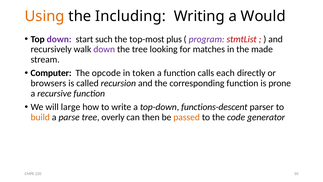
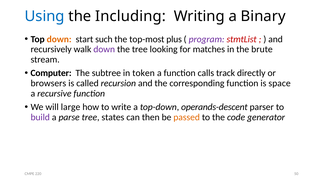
Using colour: orange -> blue (45, 16)
Would: Would -> Binary (263, 16)
down colour: purple -> orange (59, 39)
made: made -> brute (262, 49)
opcode: opcode -> subtree (106, 73)
each: each -> track (226, 73)
prone: prone -> space (280, 83)
functions-descent: functions-descent -> operands-descent (214, 107)
build colour: orange -> purple (40, 117)
overly: overly -> states (113, 117)
